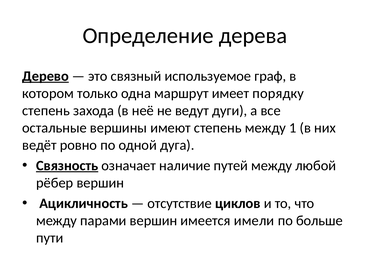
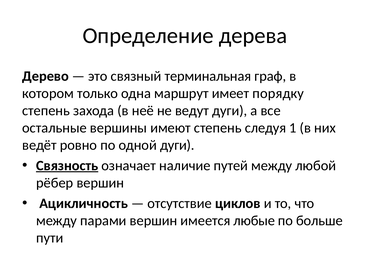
Дерево underline: present -> none (45, 76)
используемое: используемое -> терминальная (208, 76)
степень между: между -> следуя (265, 128)
одной дуга: дуга -> дуги (177, 145)
имели: имели -> любые (254, 221)
